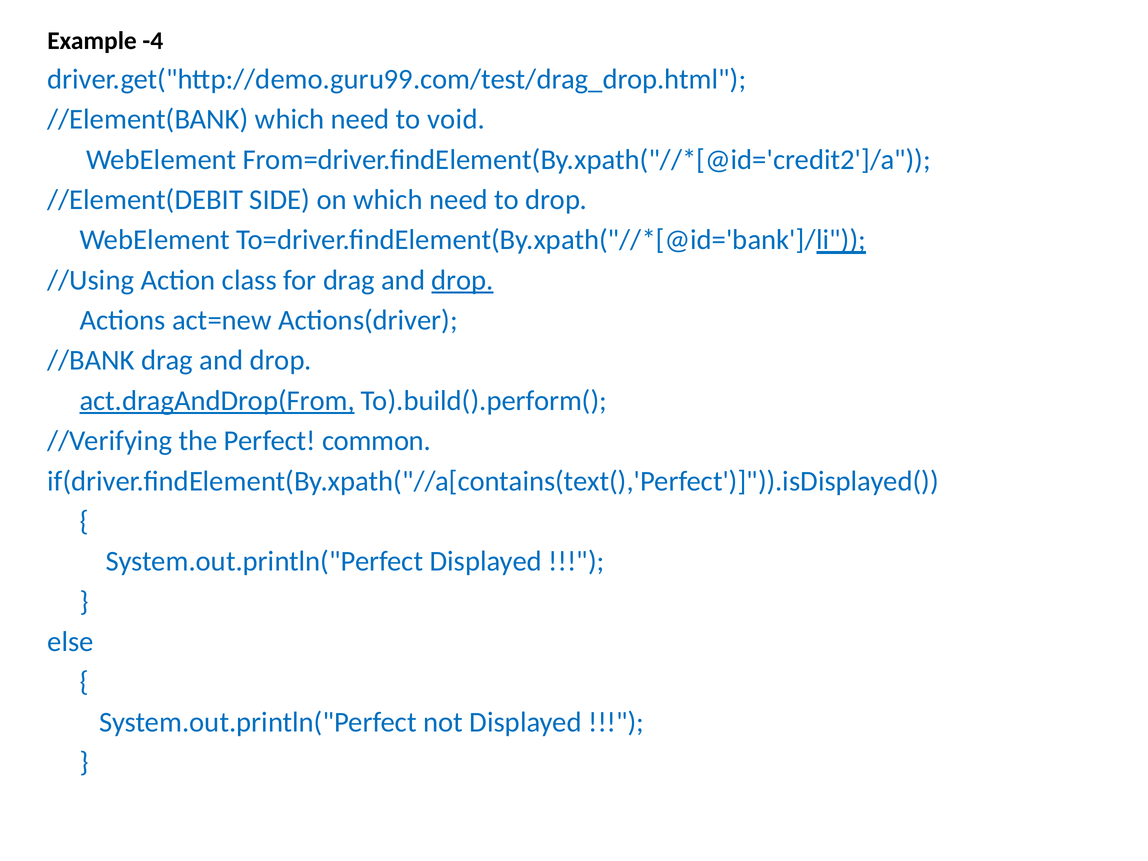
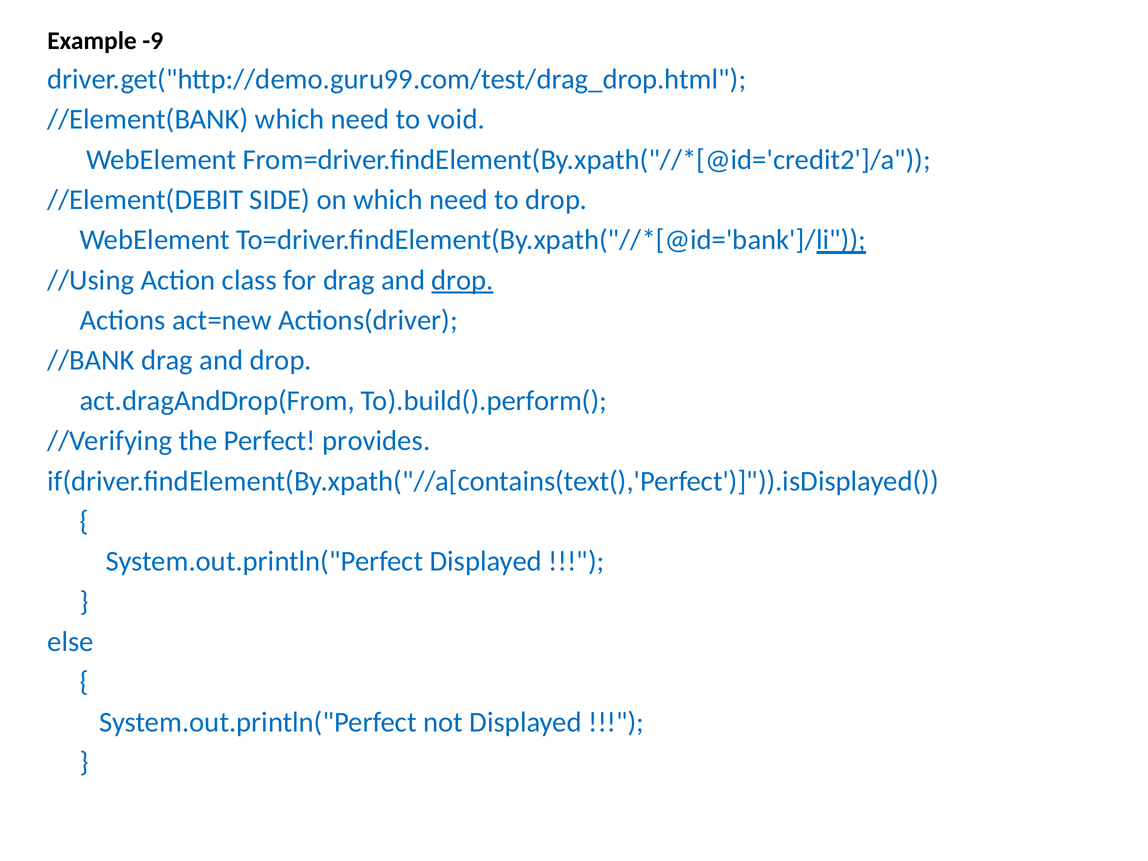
-4: -4 -> -9 (153, 41)
act.dragAndDrop(From underline: present -> none (217, 401)
common: common -> provides (376, 441)
